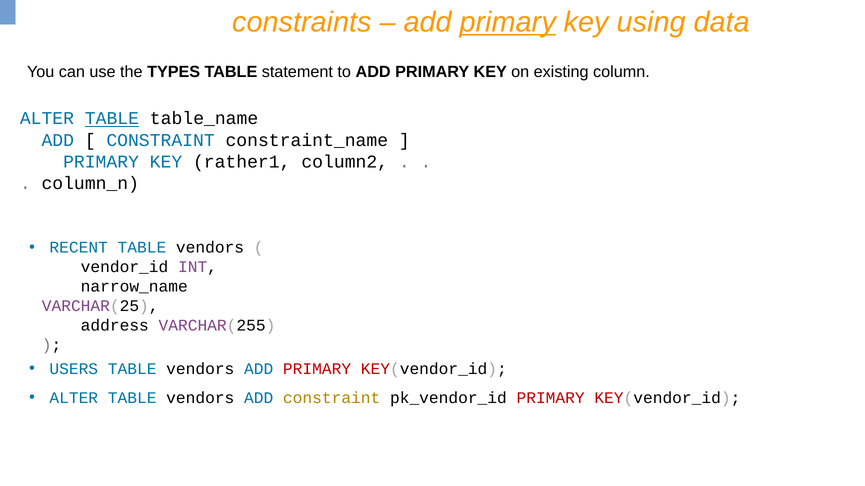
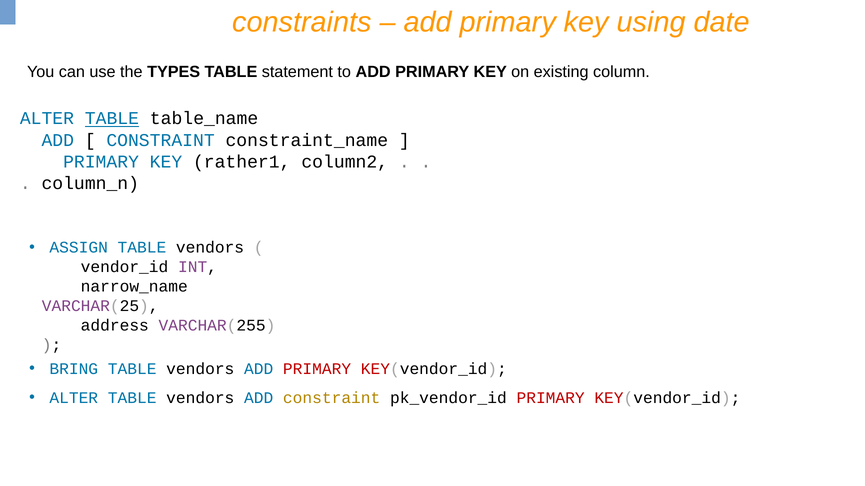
primary underline: present -> none (508, 23)
data: data -> date (722, 23)
RECENT: RECENT -> ASSIGN (79, 248)
USERS: USERS -> BRING (74, 369)
